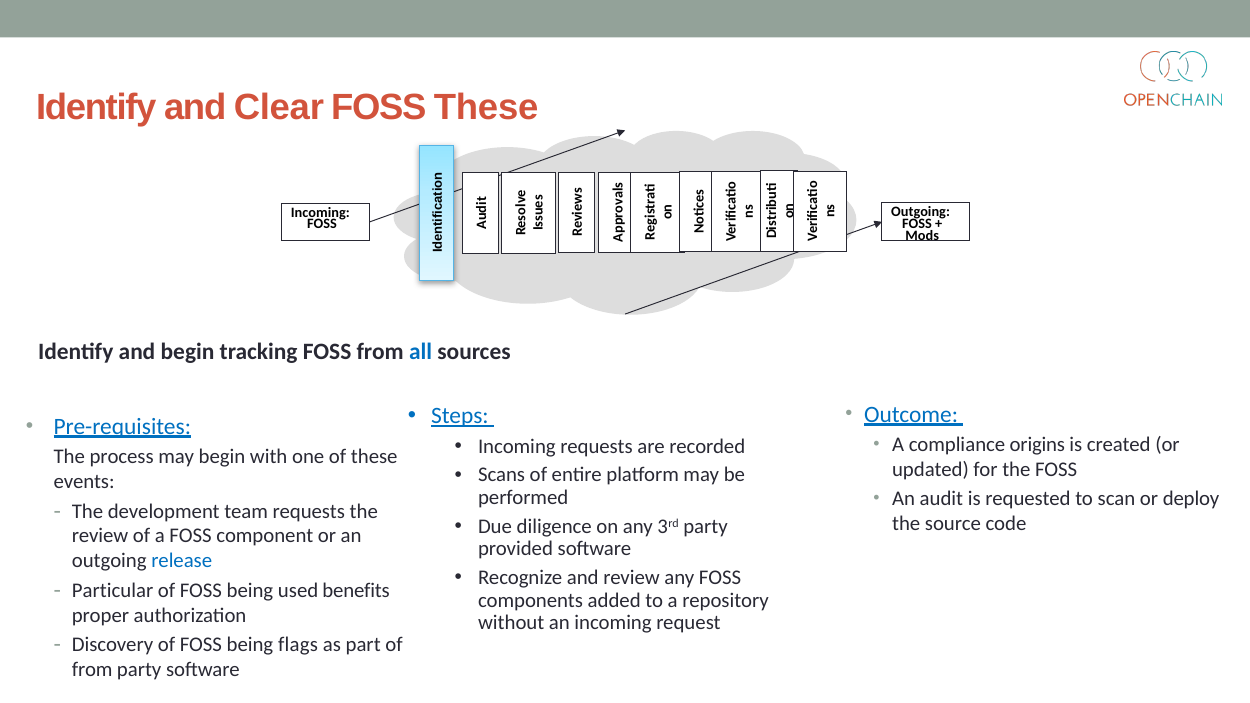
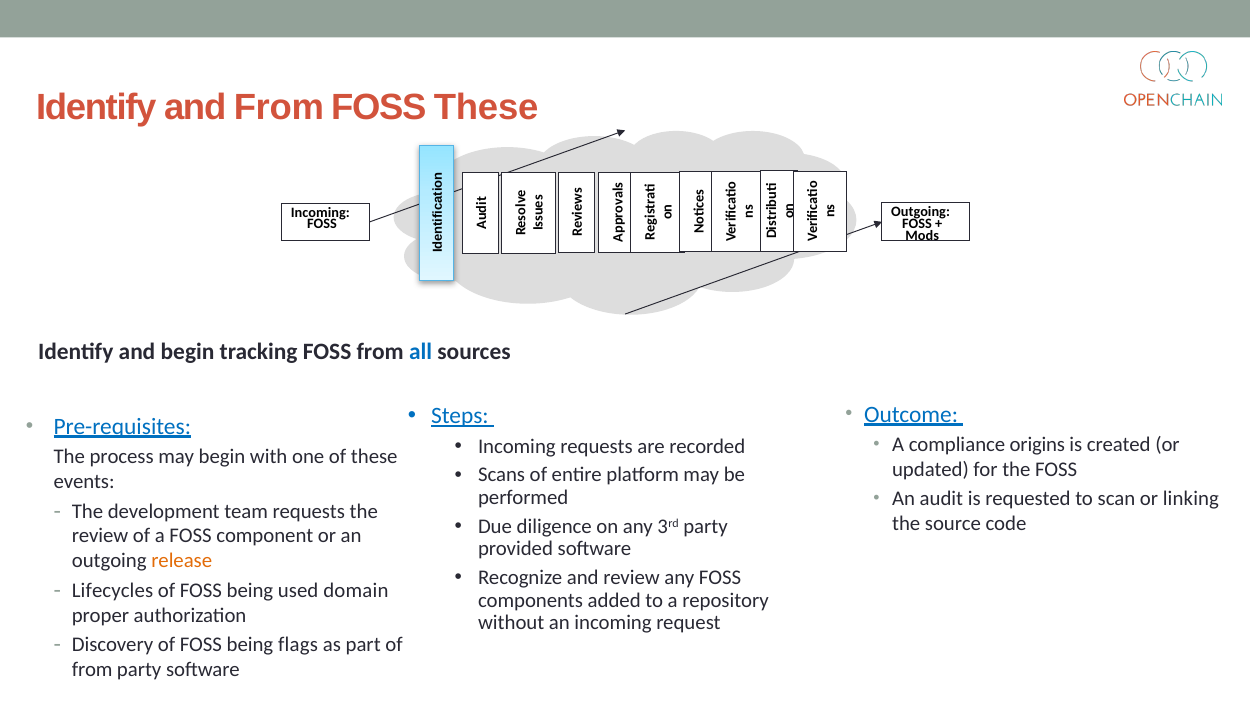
and Clear: Clear -> From (279, 108)
deploy: deploy -> linking (1191, 499)
release colour: blue -> orange (182, 561)
Particular: Particular -> Lifecycles (113, 590)
benefits: benefits -> domain (356, 590)
